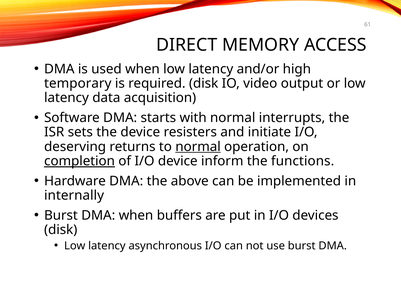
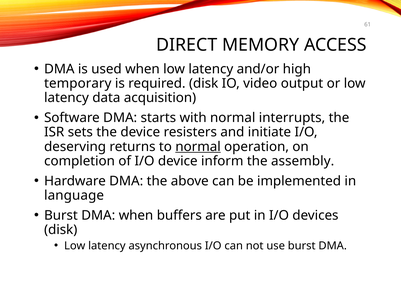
completion underline: present -> none (80, 161)
functions: functions -> assembly (303, 161)
internally: internally -> language (74, 196)
